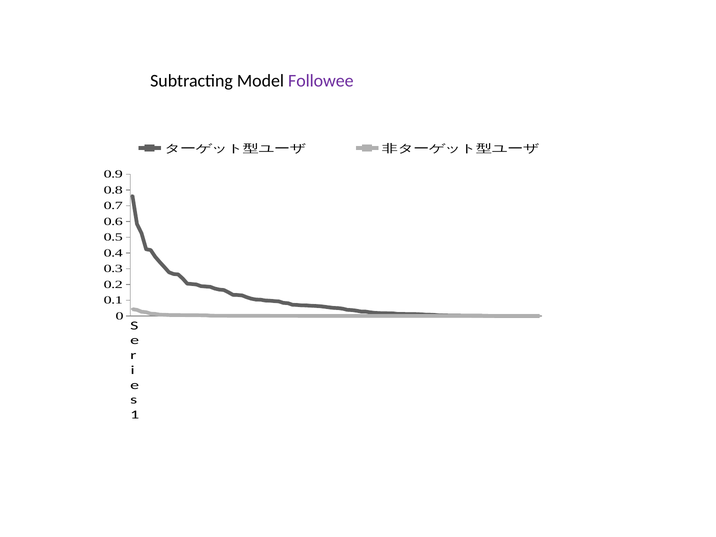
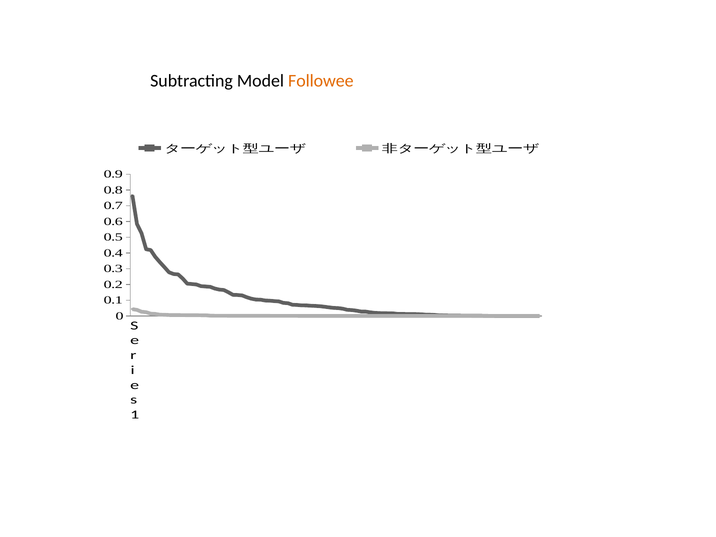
Followee colour: purple -> orange (321, 81)
